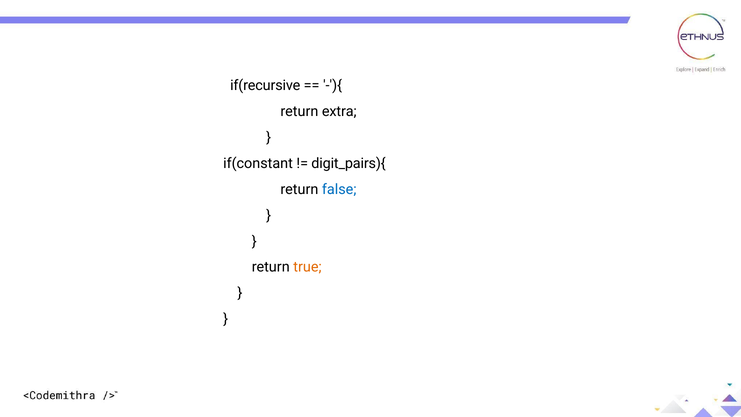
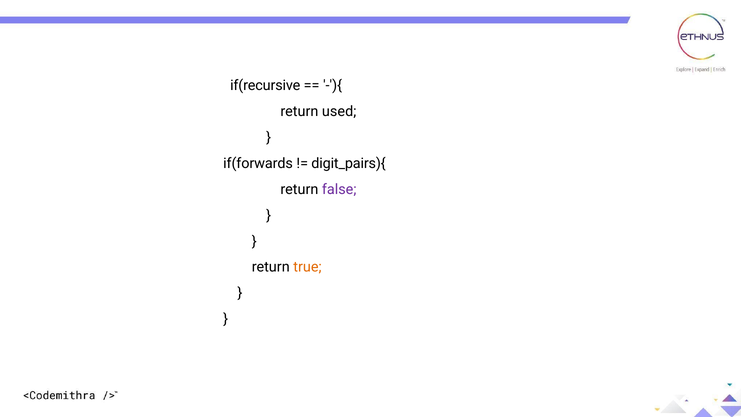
extra: extra -> used (339, 112)
if(constant: if(constant -> if(forwards (258, 163)
false colour: blue -> purple (339, 189)
